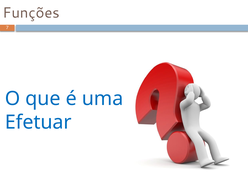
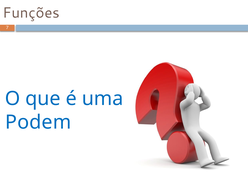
Efetuar: Efetuar -> Podem (38, 122)
